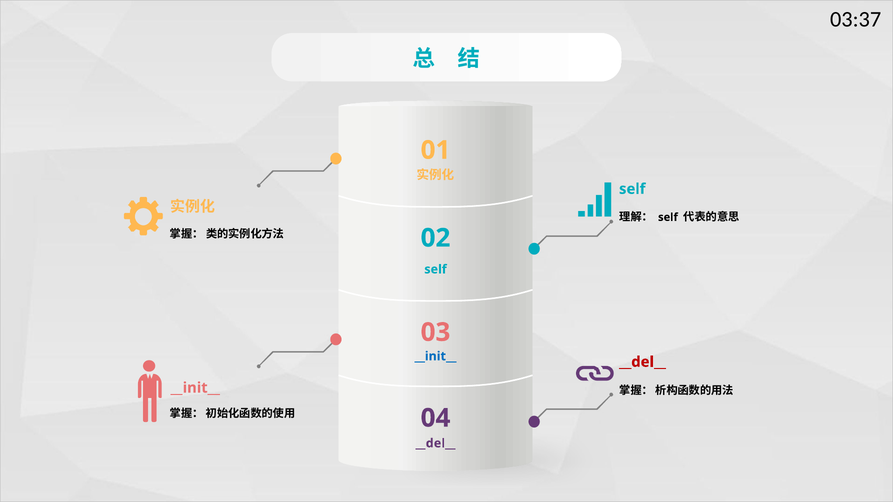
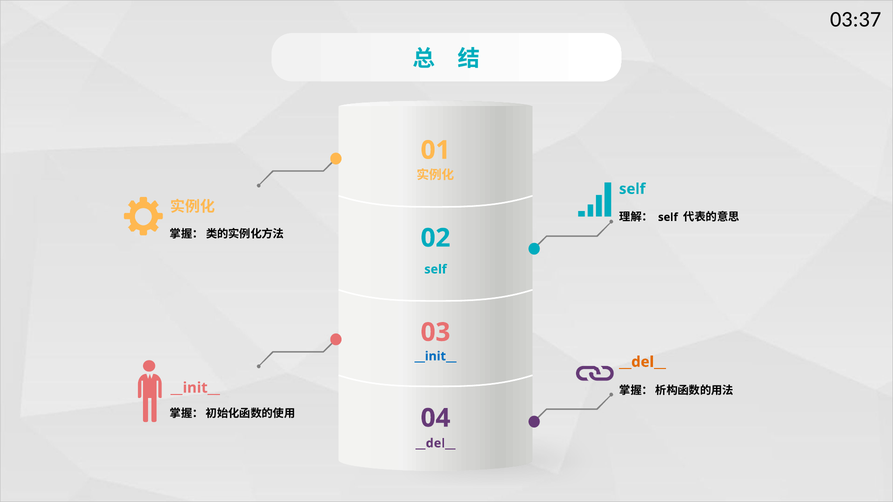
__del__ colour: red -> orange (643, 362)
